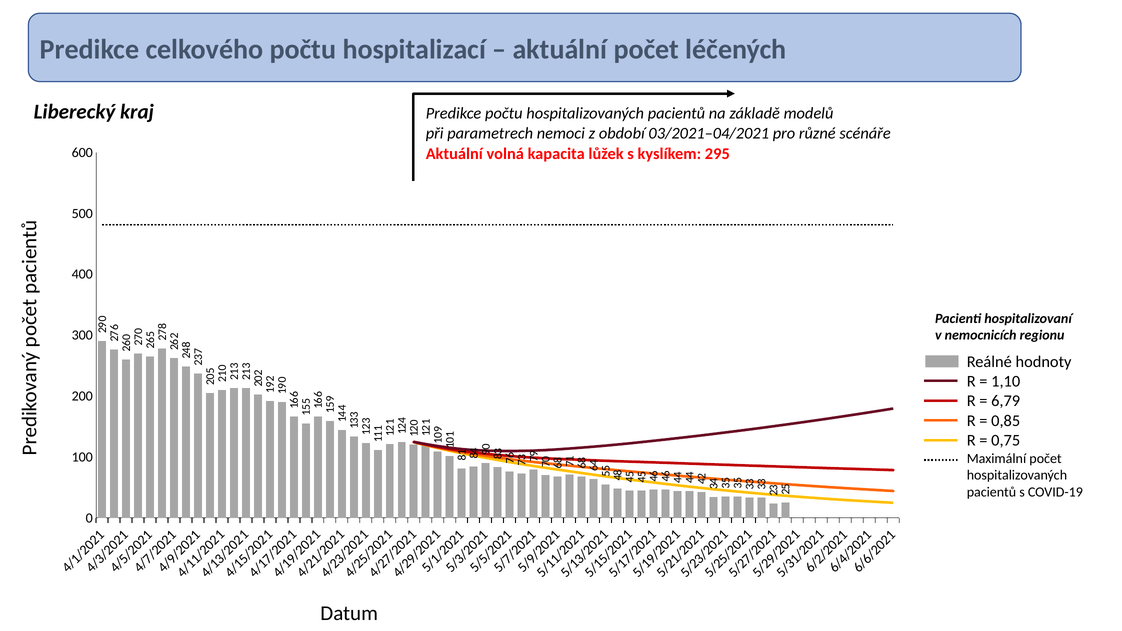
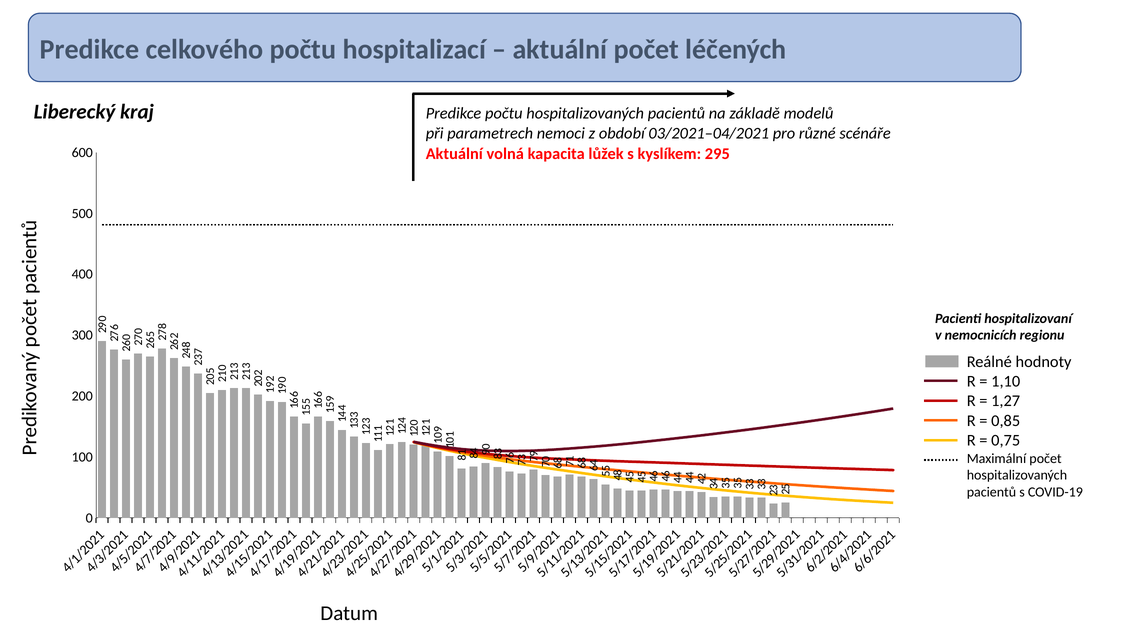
6,79: 6,79 -> 1,27 (1006, 401)
